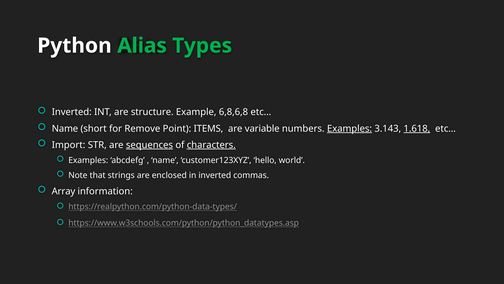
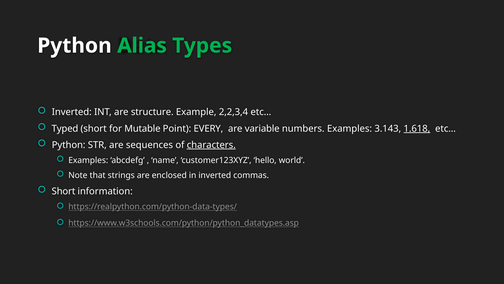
6,8,6,8: 6,8,6,8 -> 2,2,3,4 (233, 112)
Name: Name -> Typed (65, 128)
Remove: Remove -> Mutable (142, 128)
ITEMS: ITEMS -> EVERY (208, 128)
Examples underline: present -> none (350, 128)
Import: Import -> Python (69, 145)
sequences underline: present -> none (149, 145)
Array: Array -> Short (63, 191)
